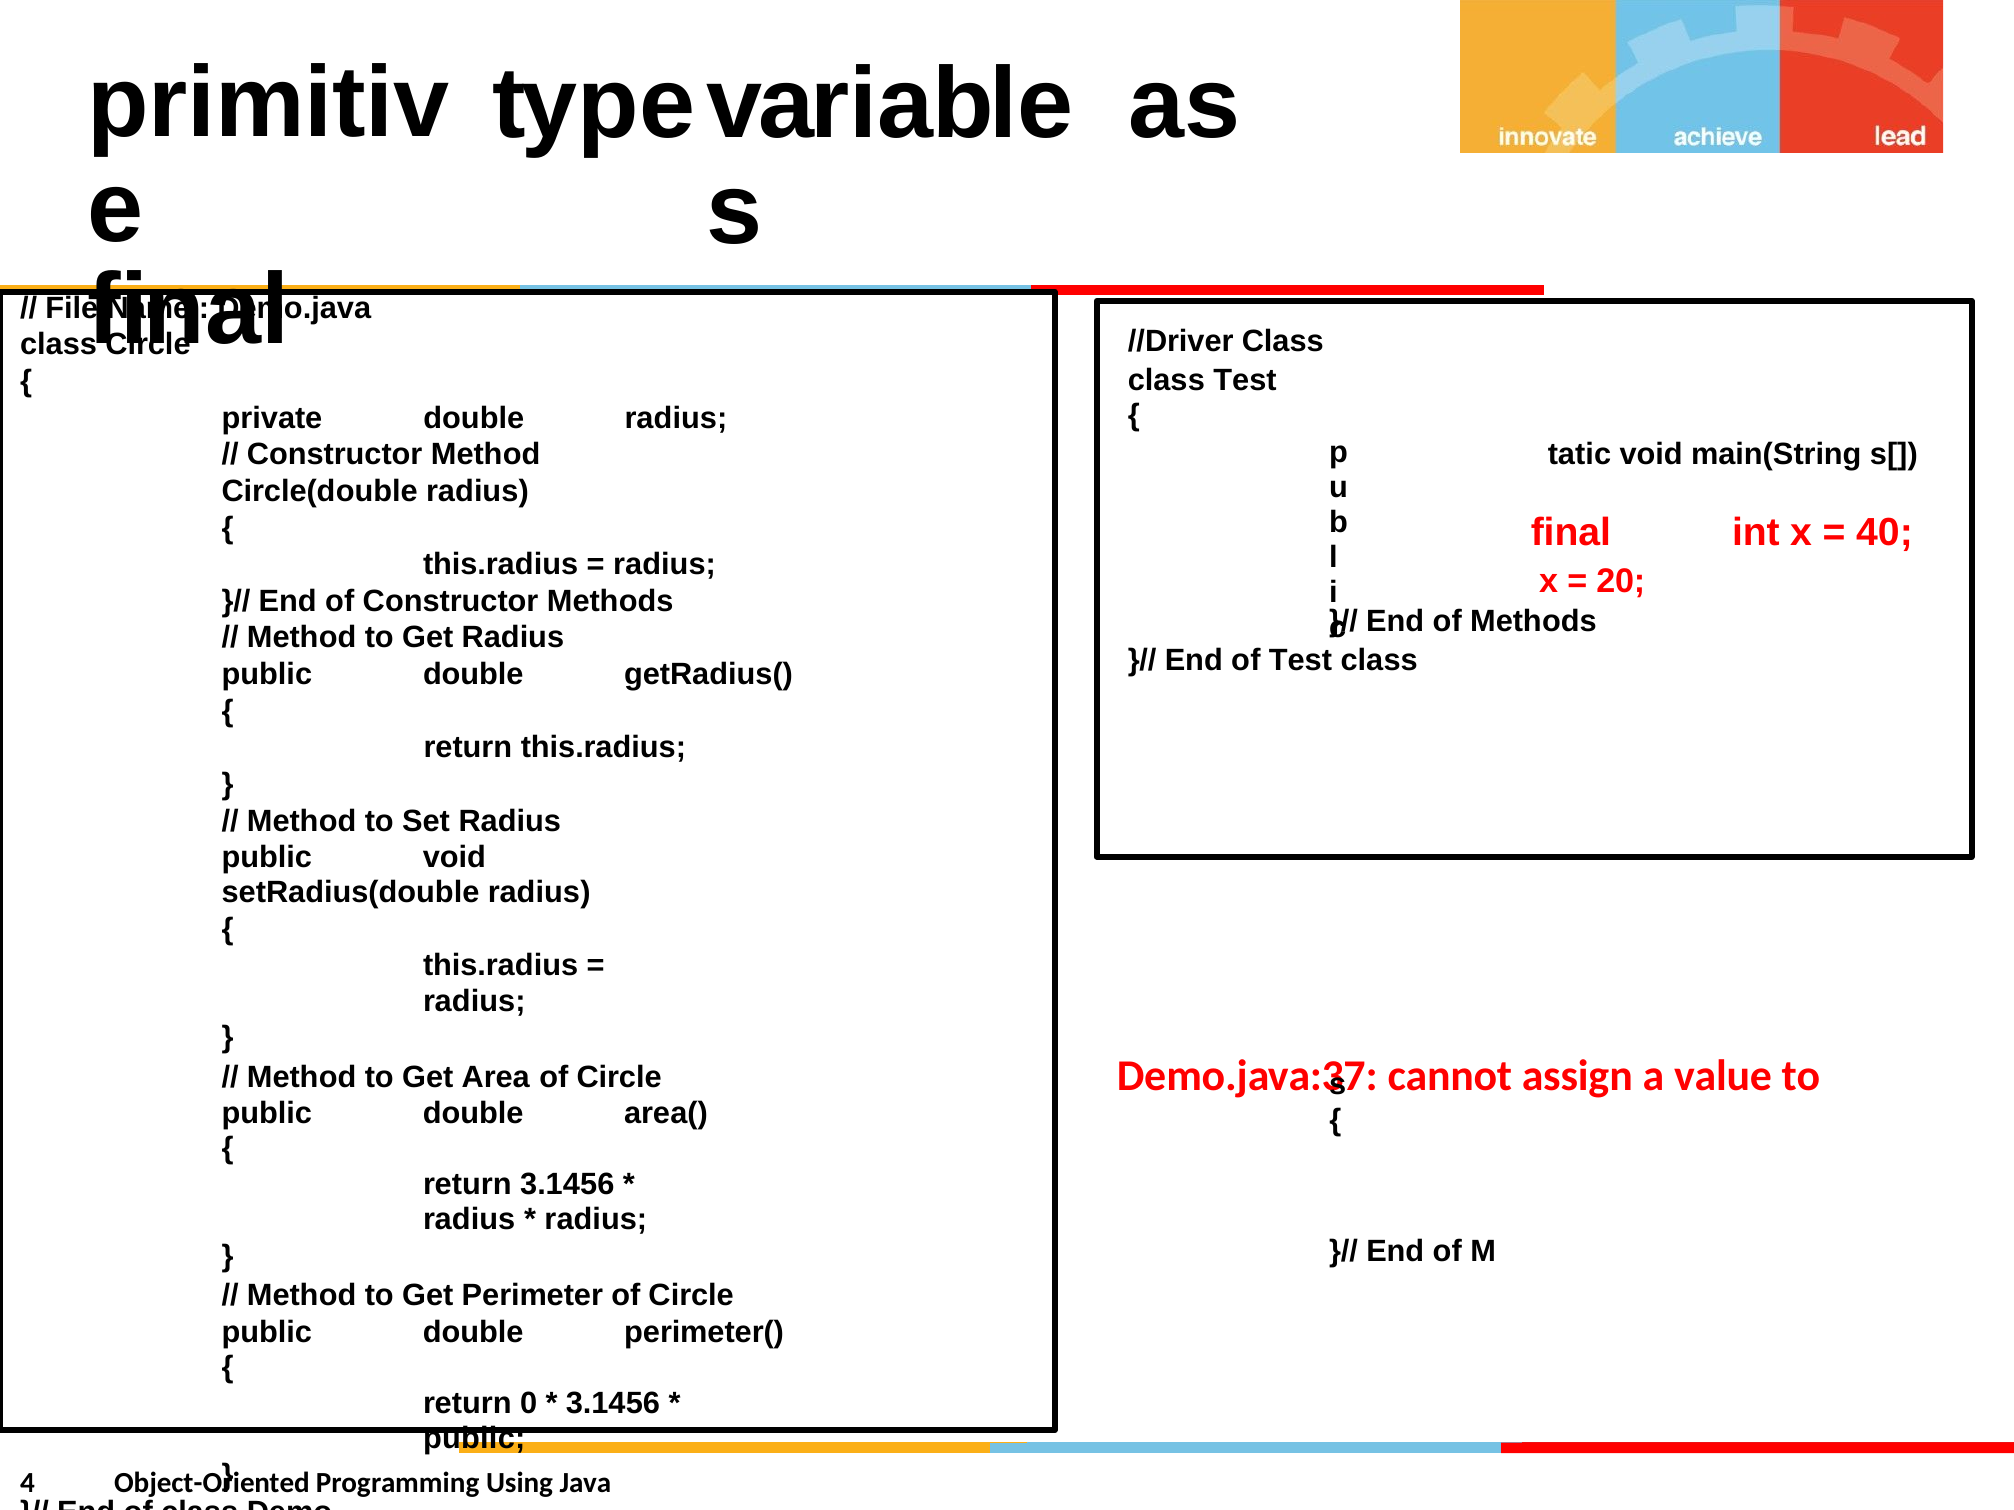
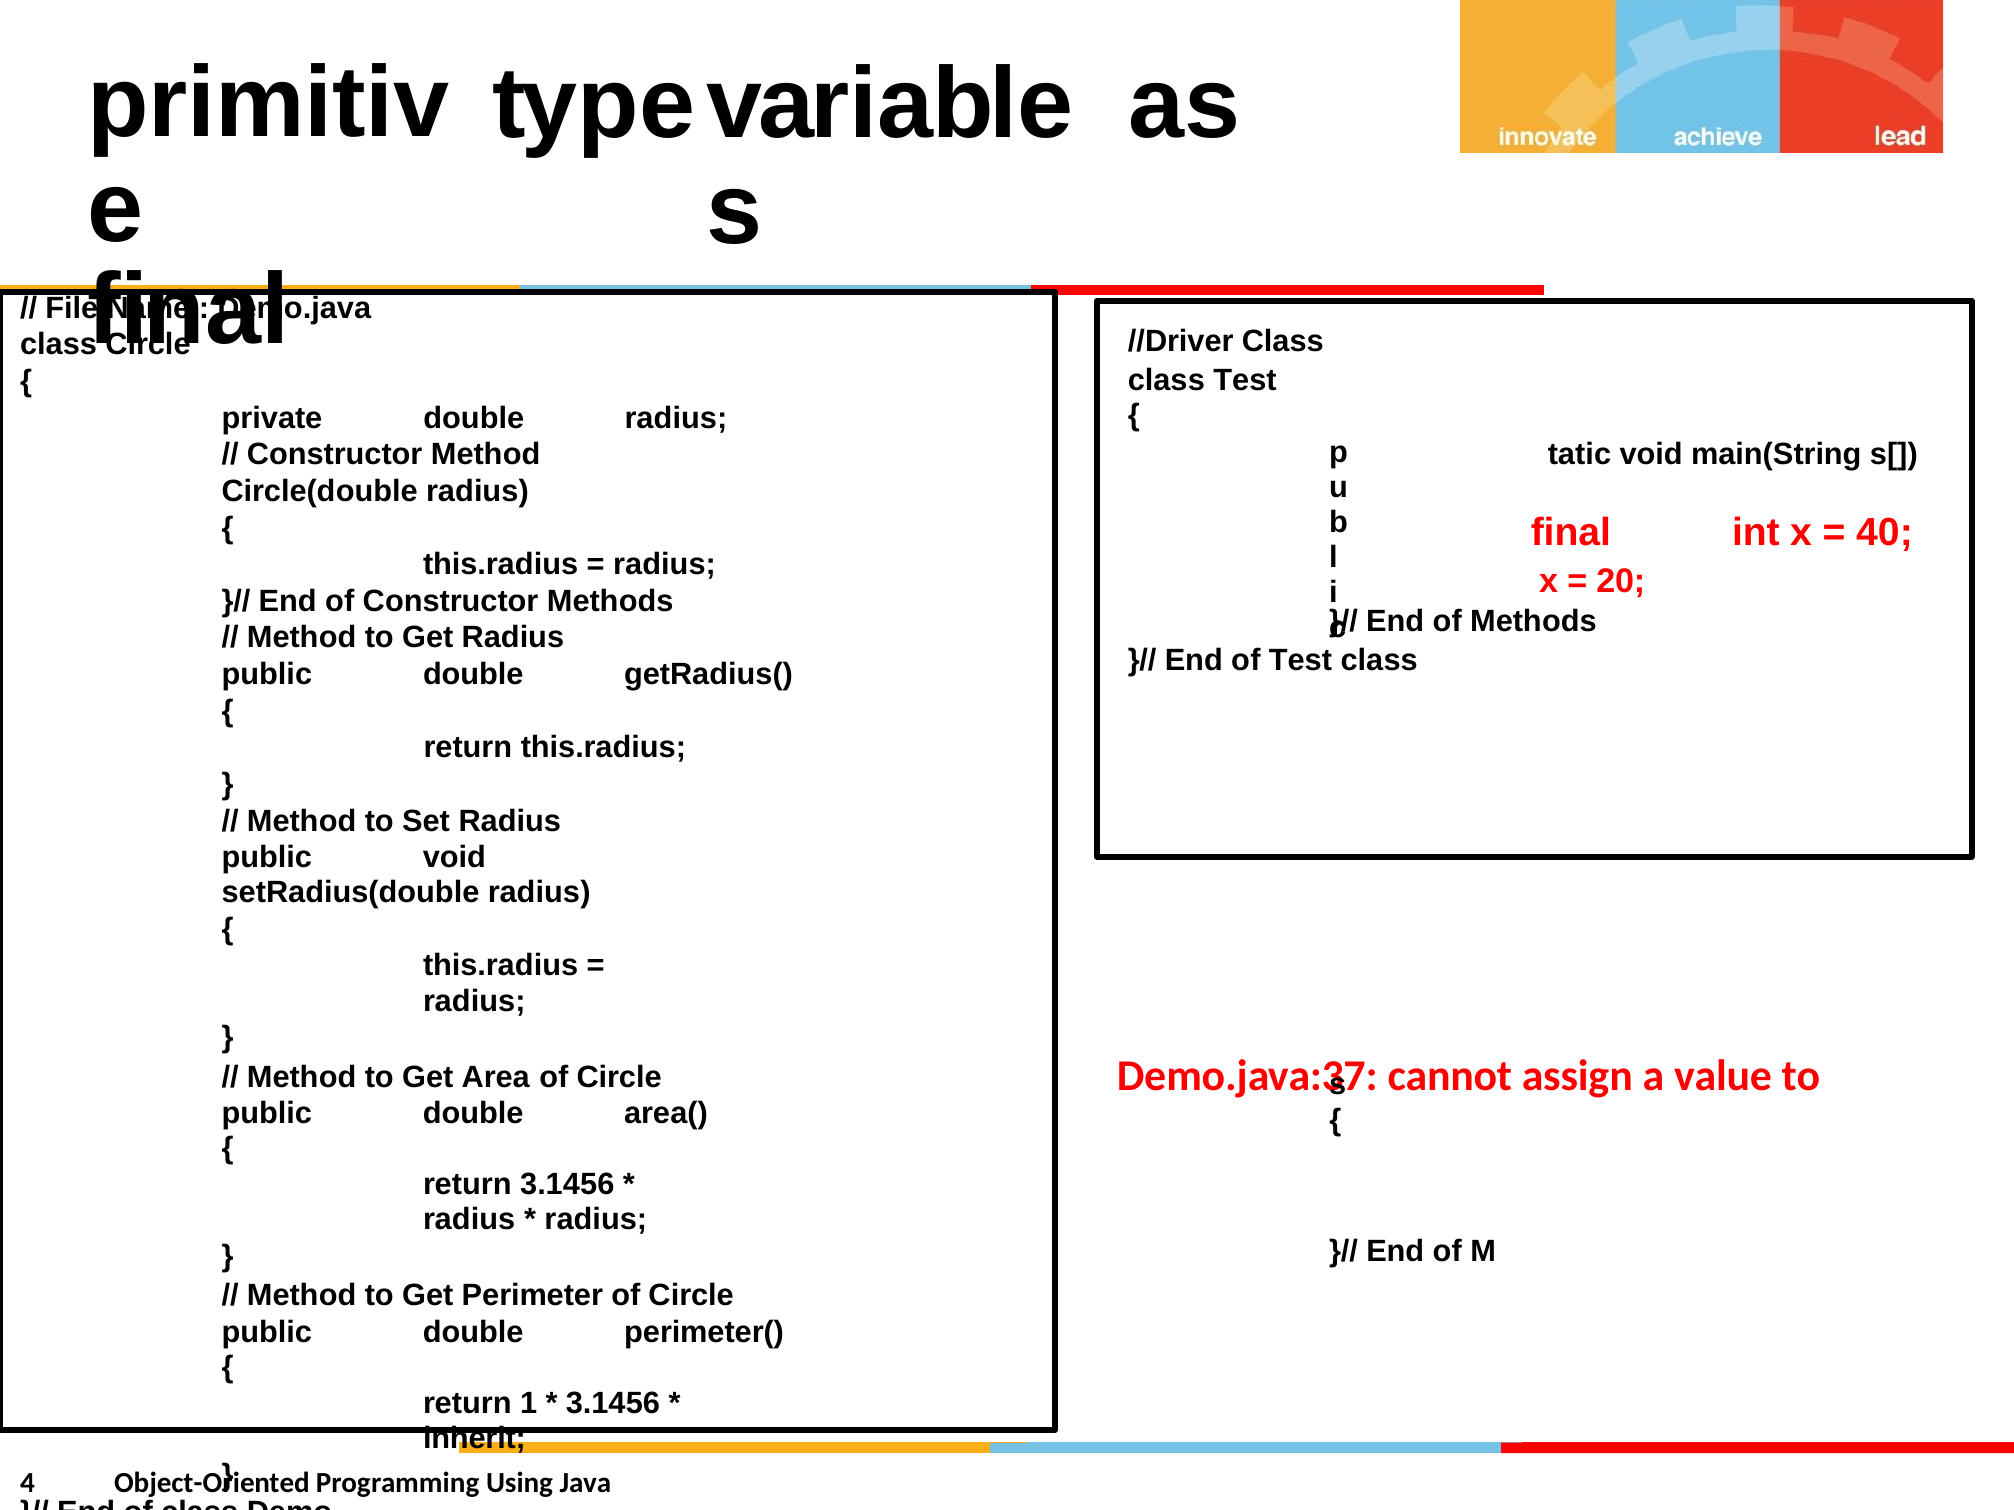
return 0: 0 -> 1 (529, 1404)
public: public -> inherit (474, 1439)
